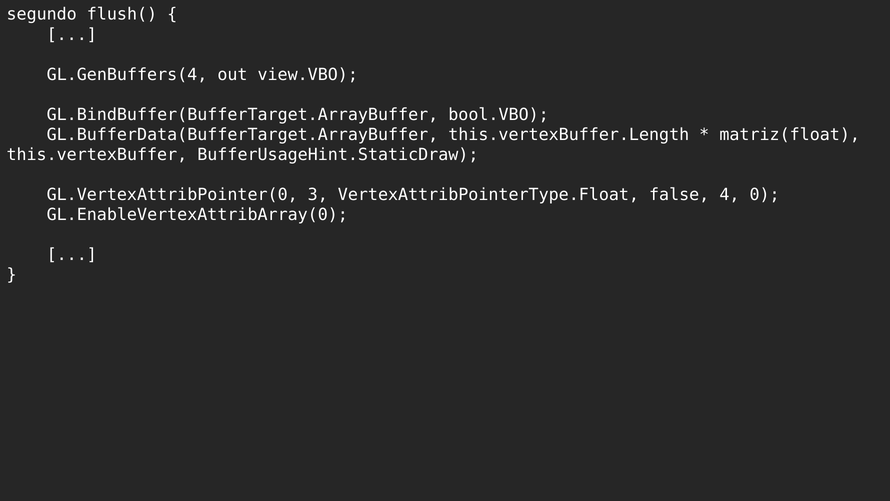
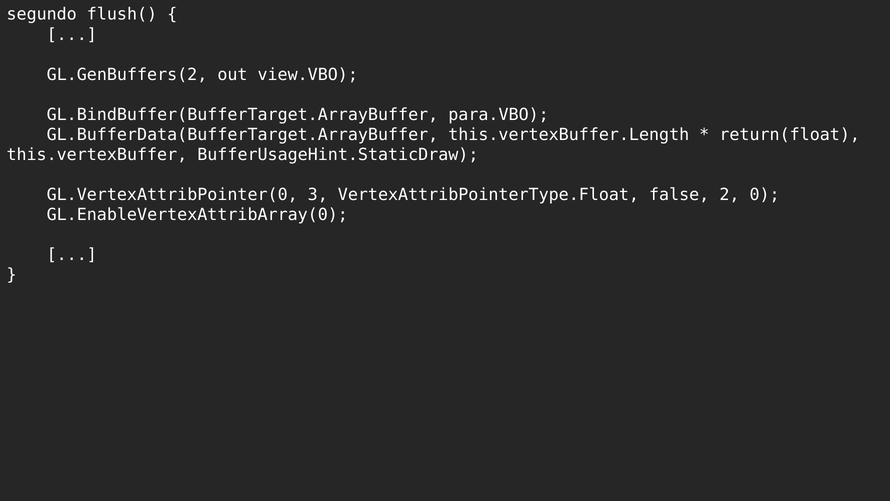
GL.GenBuffers(4: GL.GenBuffers(4 -> GL.GenBuffers(2 (127, 75)
bool.VBO: bool.VBO -> para.VBO (499, 115)
matriz(float: matriz(float -> return(float (790, 135)
4: 4 -> 2 (729, 195)
